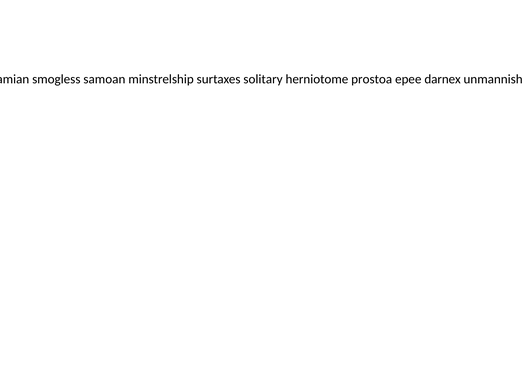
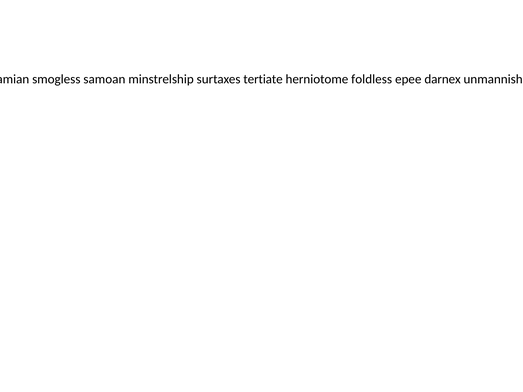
solitary: solitary -> tertiate (263, 79)
prostoa: prostoa -> foldless (372, 79)
